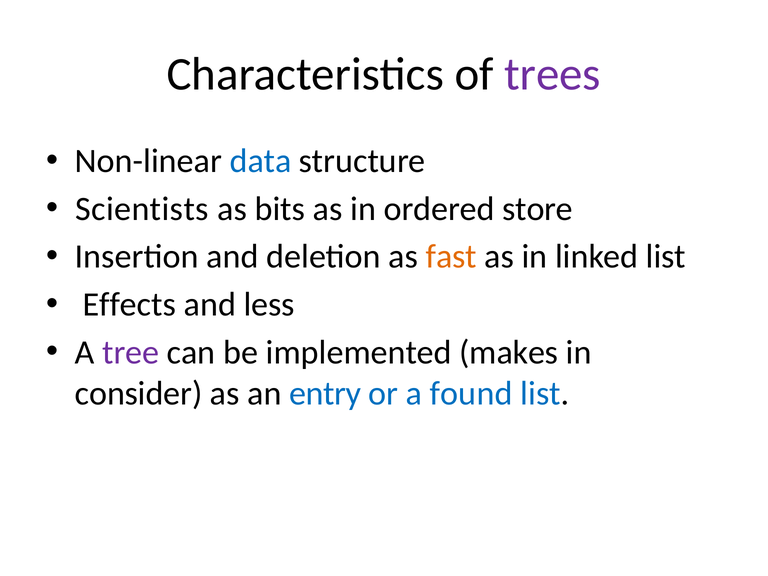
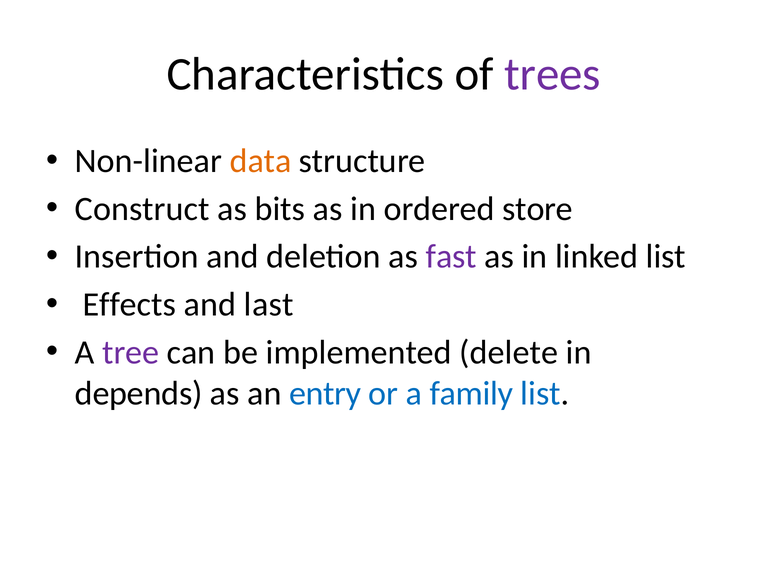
data colour: blue -> orange (261, 161)
Scientists: Scientists -> Construct (142, 209)
fast colour: orange -> purple (451, 257)
less: less -> last (269, 305)
makes: makes -> delete (509, 352)
consider: consider -> depends (139, 393)
found: found -> family (471, 393)
